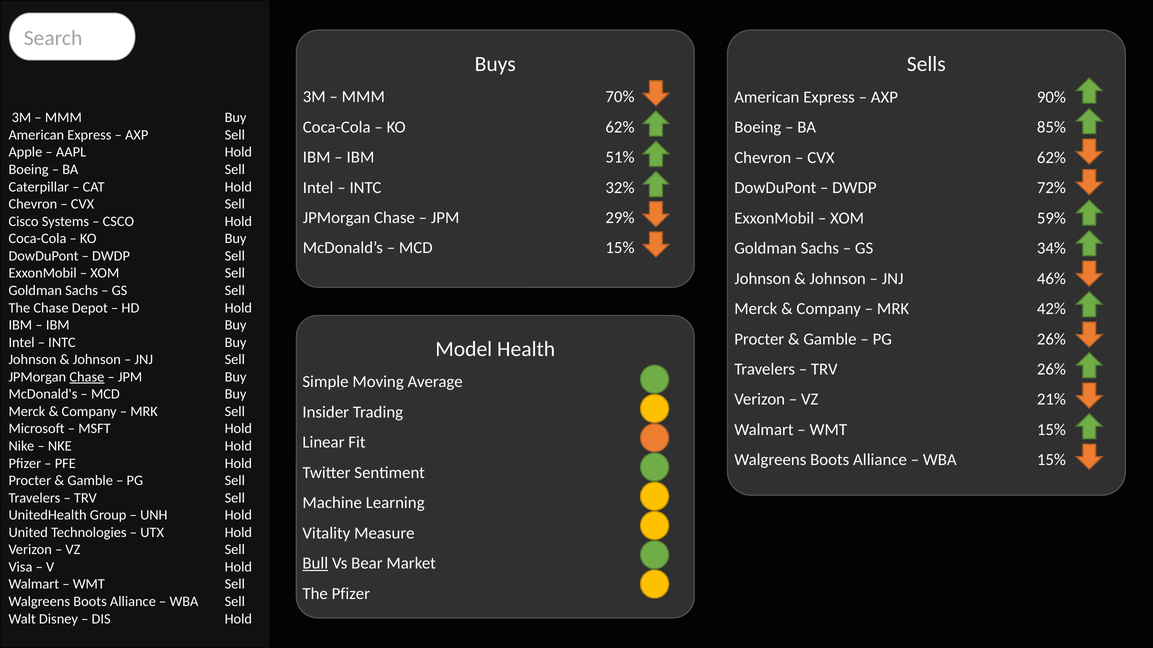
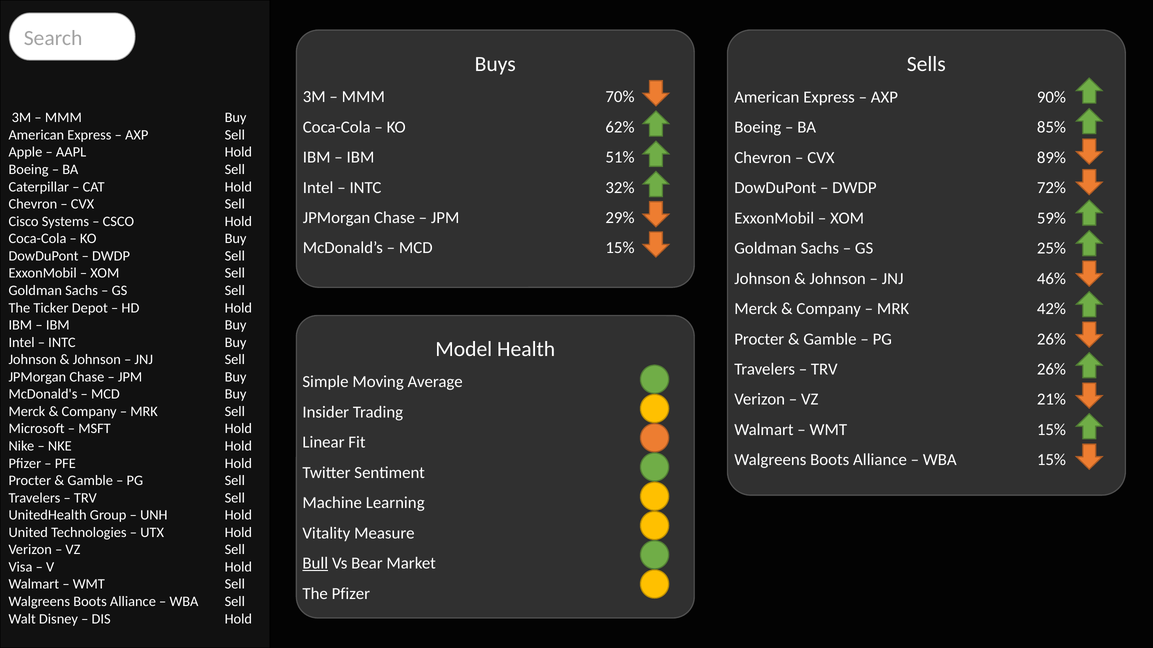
CVX 62%: 62% -> 89% (1051, 158)
34%: 34% -> 25% (1051, 248)
The Chase: Chase -> Ticker (51, 308)
Chase underline: present -> none (87, 377)
